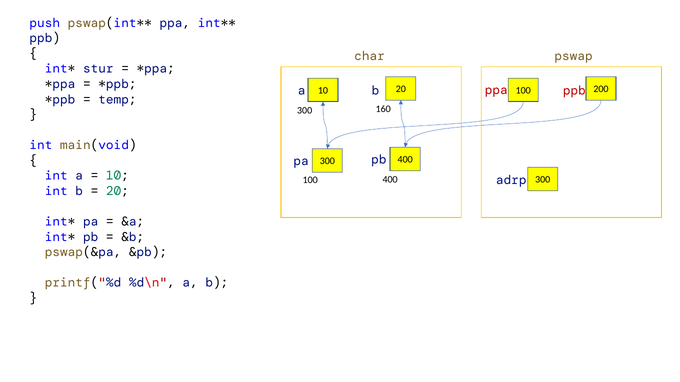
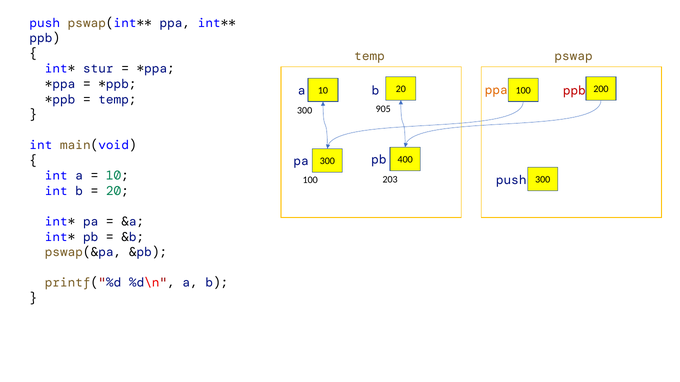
char: char -> temp (370, 56)
ppa colour: red -> orange (496, 90)
160: 160 -> 905 (383, 109)
adrp: adrp -> push (511, 180)
100 400: 400 -> 203 (390, 180)
